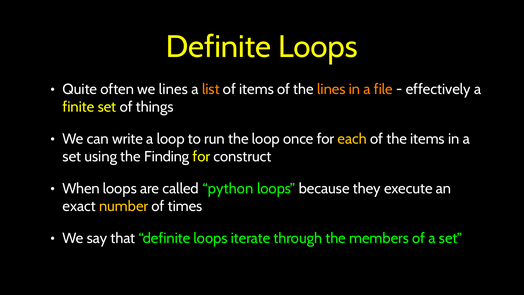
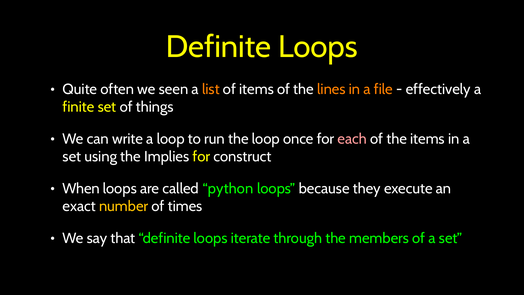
we lines: lines -> seen (174, 89)
each colour: yellow -> pink (352, 139)
Finding: Finding -> Implies (167, 156)
